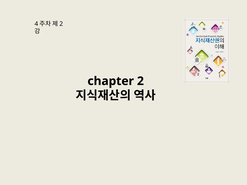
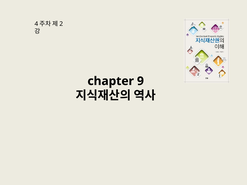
2: 2 -> 9 (140, 81)
